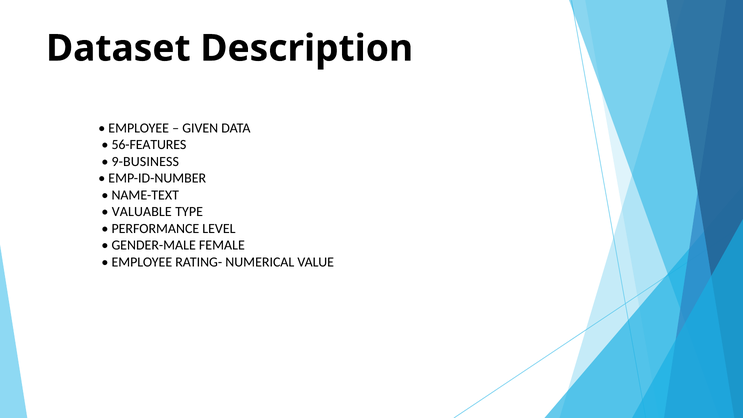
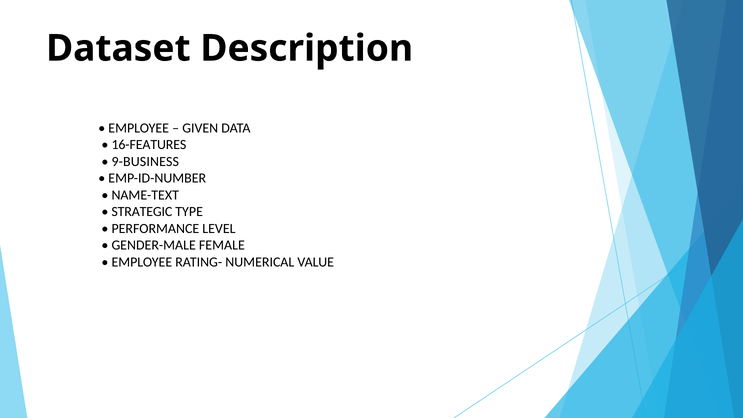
56-FEATURES: 56-FEATURES -> 16-FEATURES (149, 145)
VALUABLE: VALUABLE -> STRATEGIC (142, 212)
